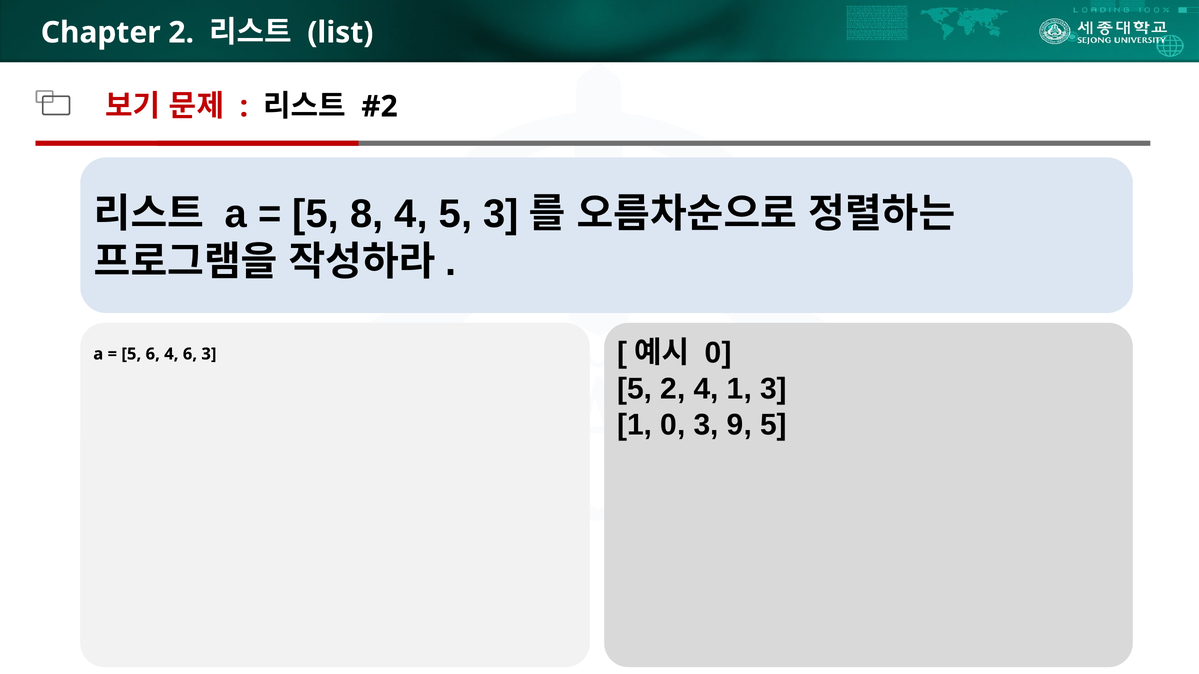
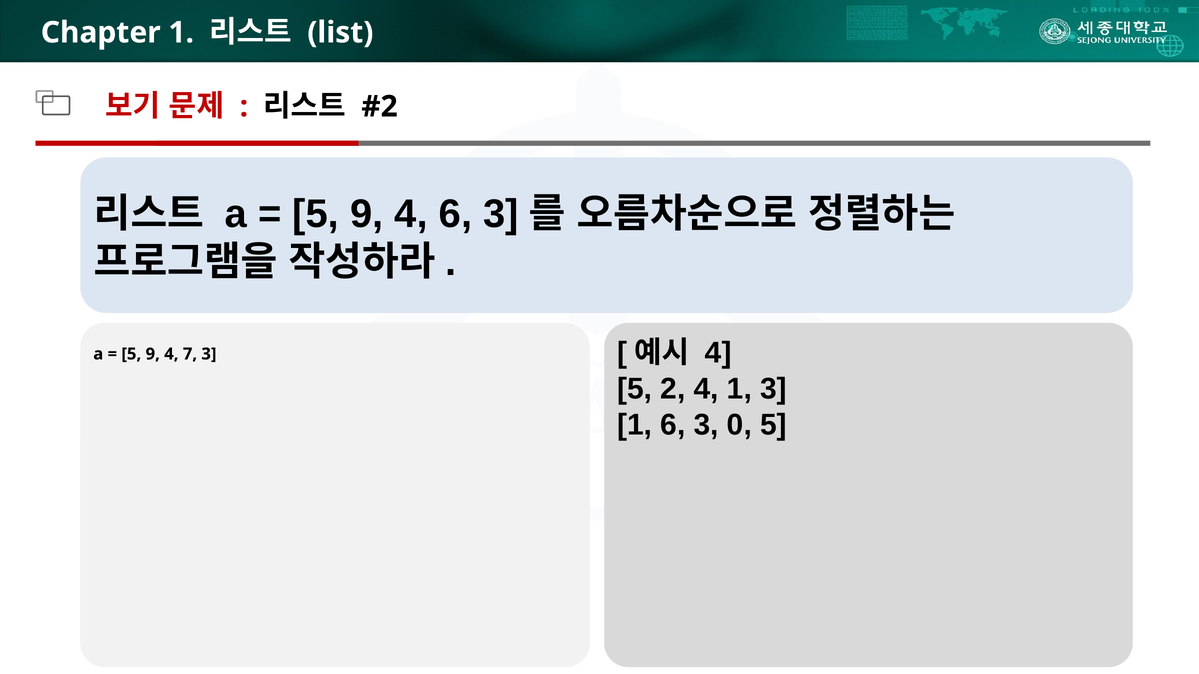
Chapter 2: 2 -> 1 (181, 33)
8: 8 -> 9 (367, 214)
4 5: 5 -> 6 (455, 214)
0: 0 -> 4 (718, 353)
6: 6 -> 9 (153, 354)
4 6: 6 -> 7 (190, 354)
1 0: 0 -> 6 (673, 425)
9: 9 -> 0 (739, 425)
